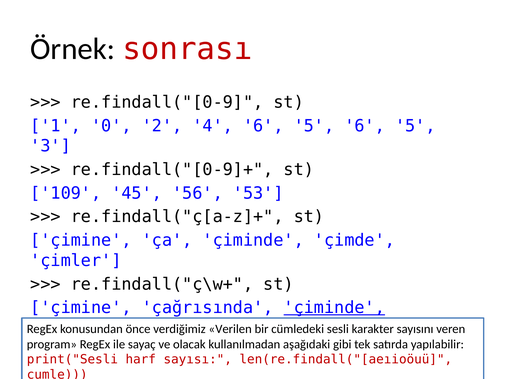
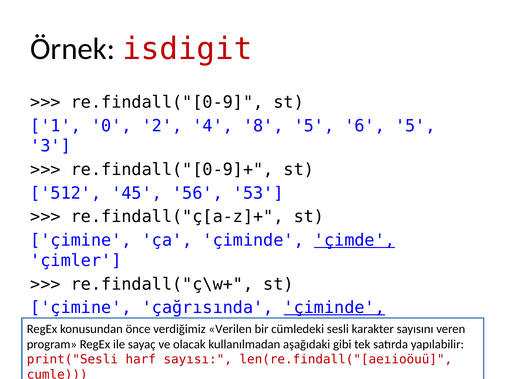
sonrası: sonrası -> isdigit (187, 49)
4 6: 6 -> 8 (263, 126)
109: 109 -> 512 (66, 193)
çimde underline: none -> present (355, 240)
